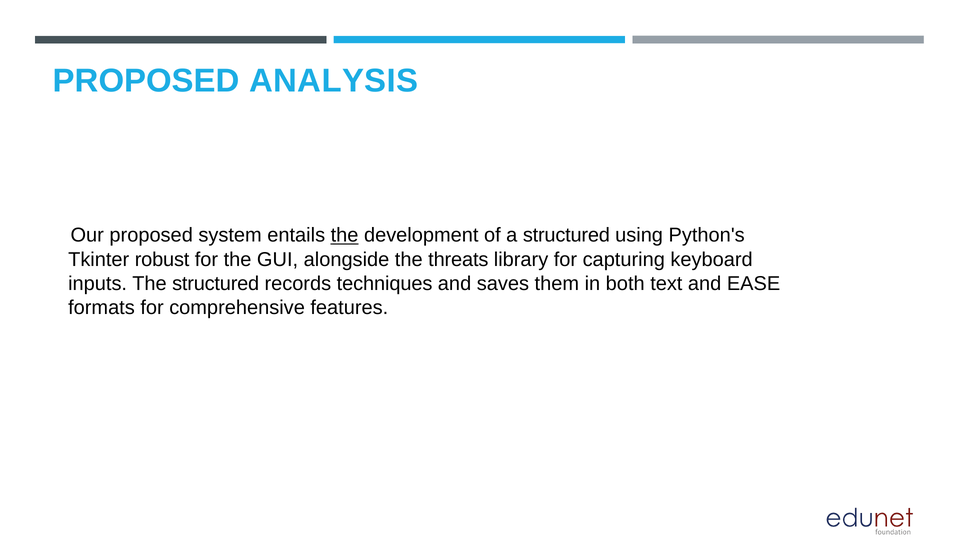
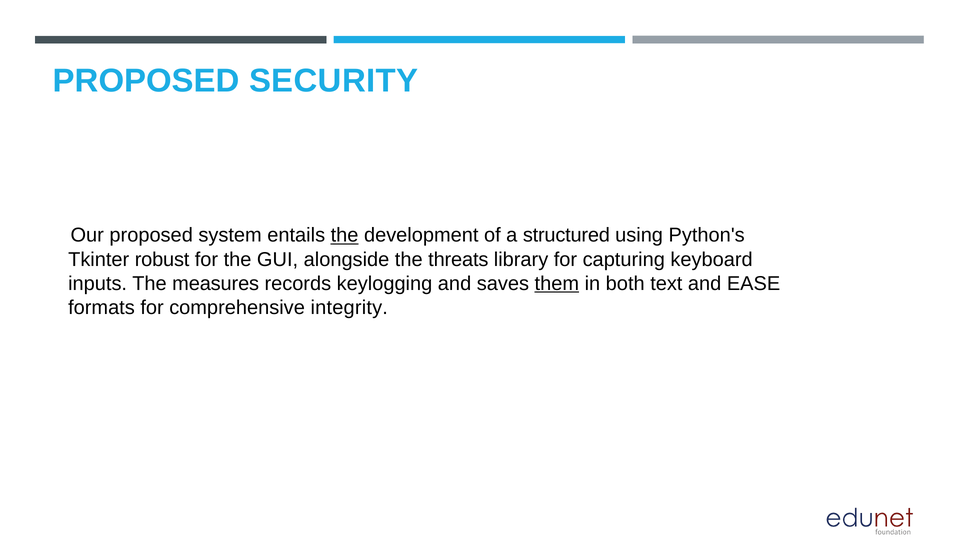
ANALYSIS: ANALYSIS -> SECURITY (334, 81)
The structured: structured -> measures (216, 283)
techniques: techniques -> keylogging (385, 283)
them underline: none -> present (557, 283)
features: features -> integrity (349, 307)
